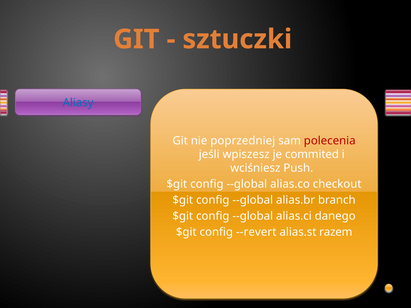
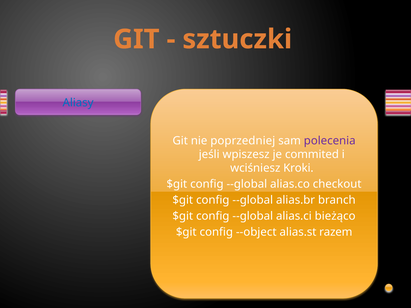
polecenia colour: red -> purple (330, 141)
Push: Push -> Kroki (298, 168)
danego: danego -> bieżąco (335, 216)
--revert: --revert -> --object (256, 232)
